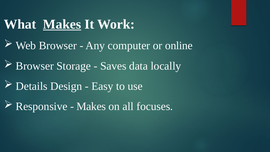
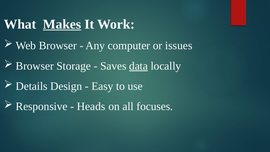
online: online -> issues (179, 46)
data underline: none -> present (139, 66)
Makes: Makes -> Heads (91, 106)
